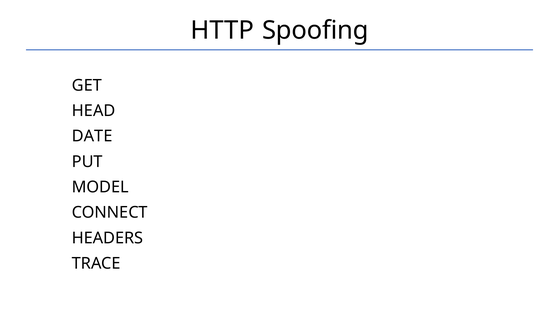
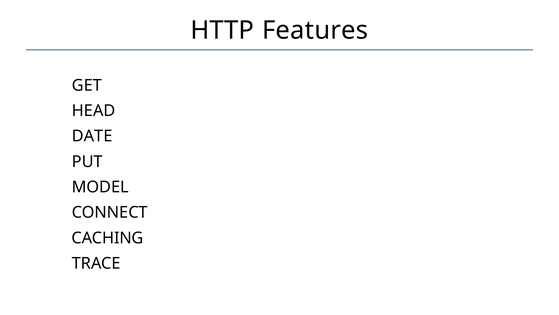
Spoofing: Spoofing -> Features (315, 30)
HEADERS: HEADERS -> CACHING (108, 238)
